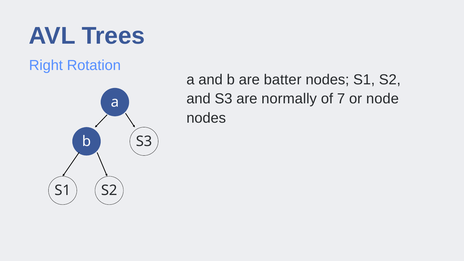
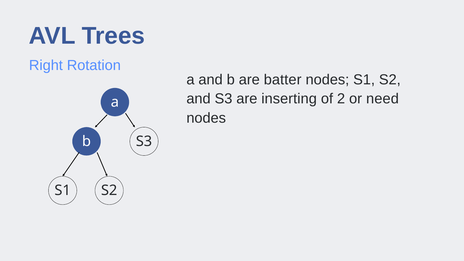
normally: normally -> inserting (289, 99)
7: 7 -> 2 (341, 99)
node: node -> need (382, 99)
